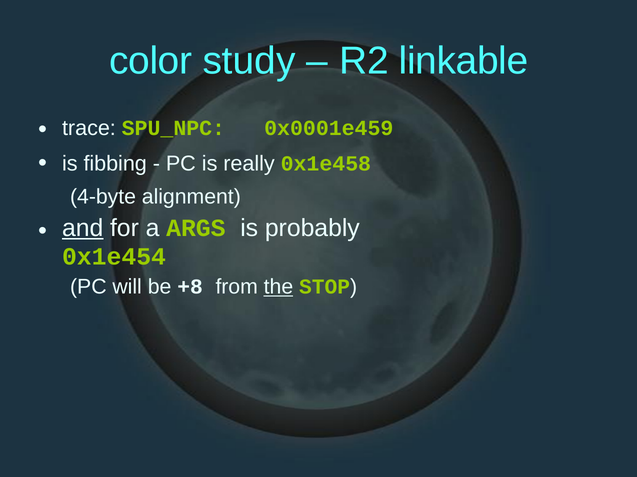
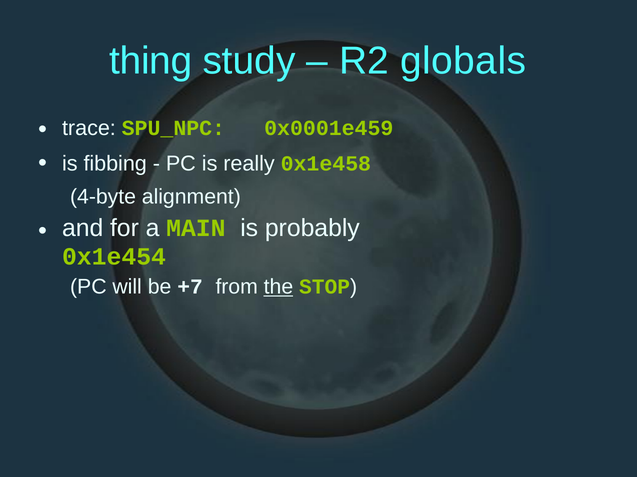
color: color -> thing (151, 61)
linkable: linkable -> globals (463, 61)
and underline: present -> none (83, 229)
ARGS: ARGS -> MAIN (196, 229)
+8: +8 -> +7 (190, 287)
